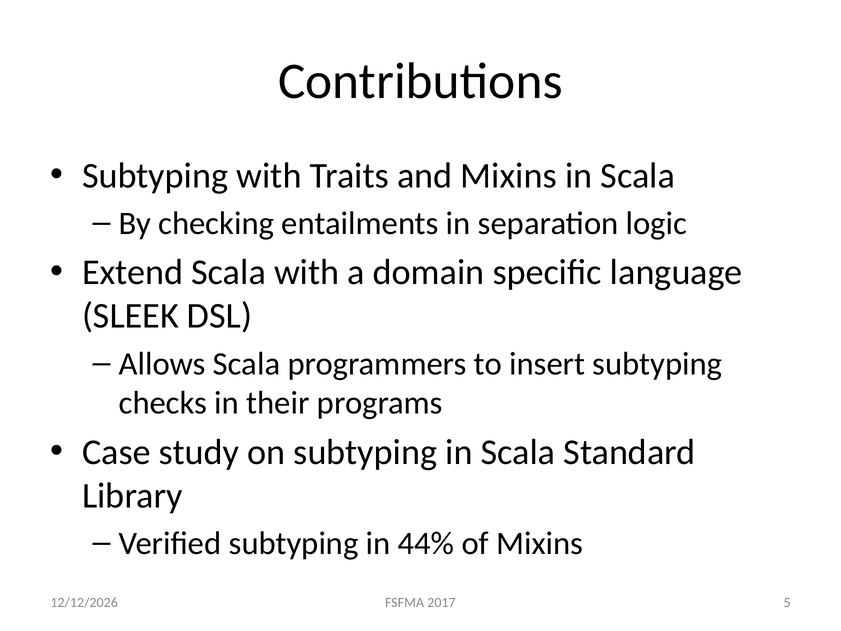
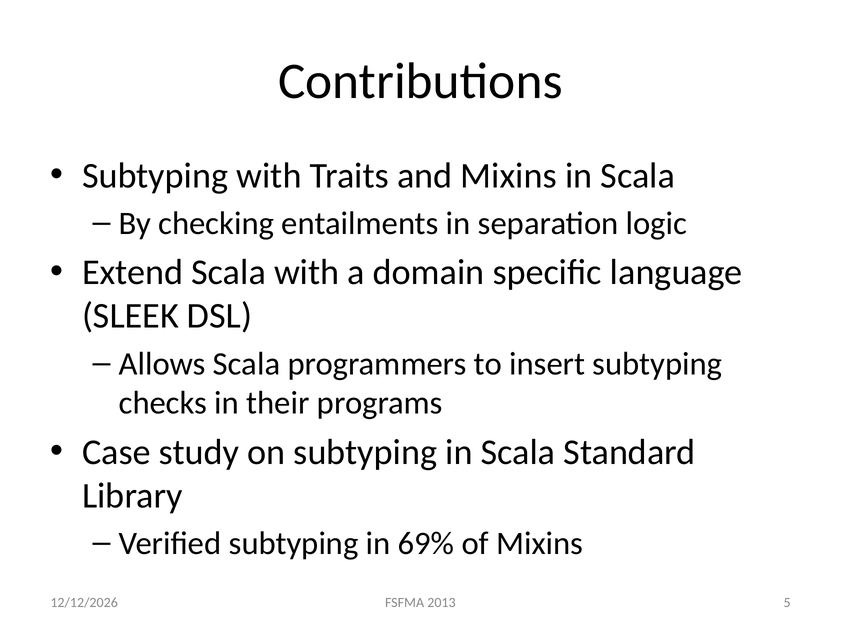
44%: 44% -> 69% (426, 543)
2017: 2017 -> 2013 (441, 602)
